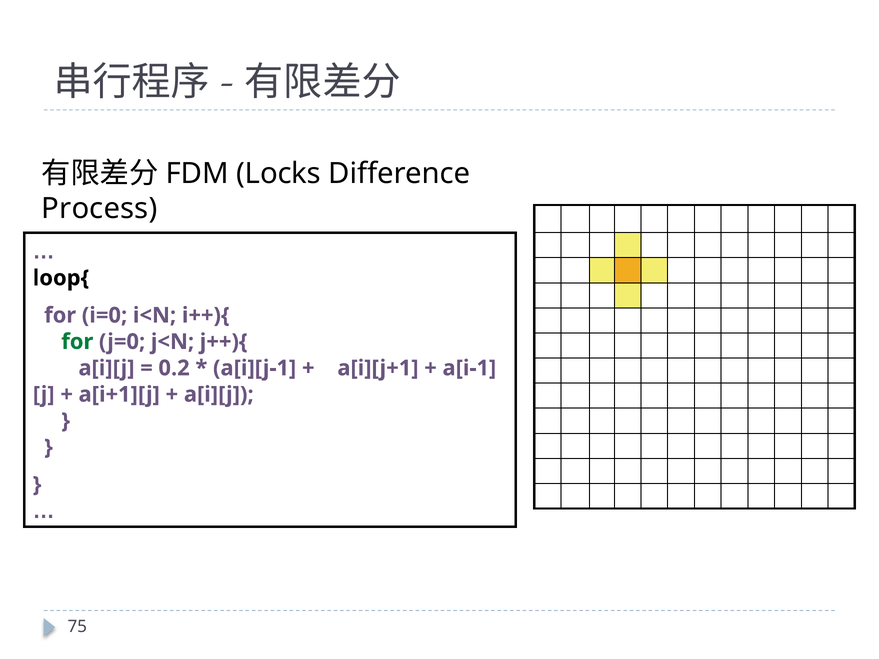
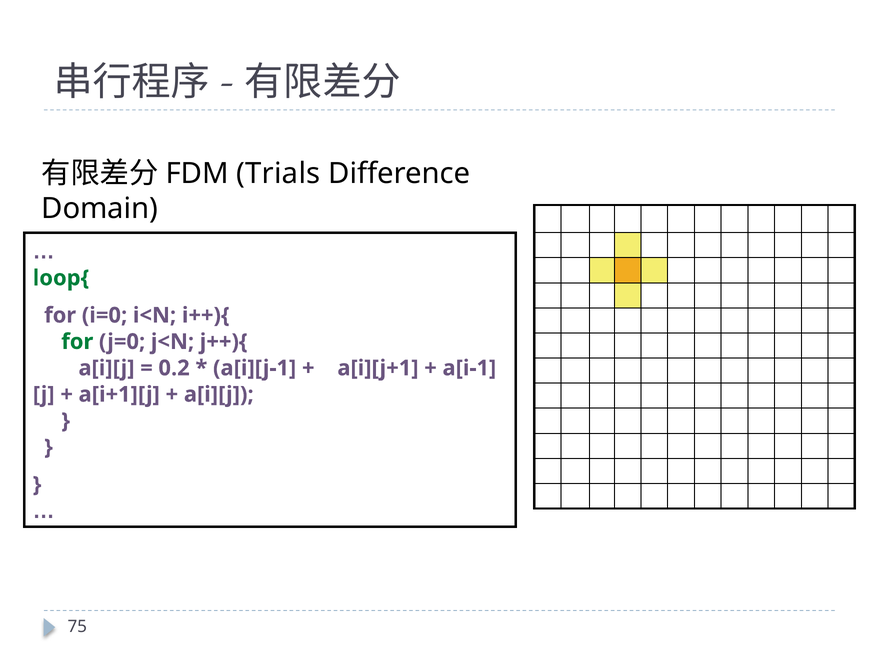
Locks: Locks -> Trials (278, 174)
Process: Process -> Domain (100, 209)
loop{ colour: black -> green (61, 278)
